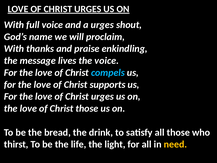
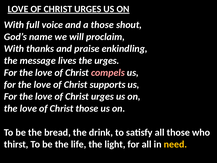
a urges: urges -> those (102, 25)
the voice: voice -> urges (107, 61)
compels colour: light blue -> pink (108, 73)
